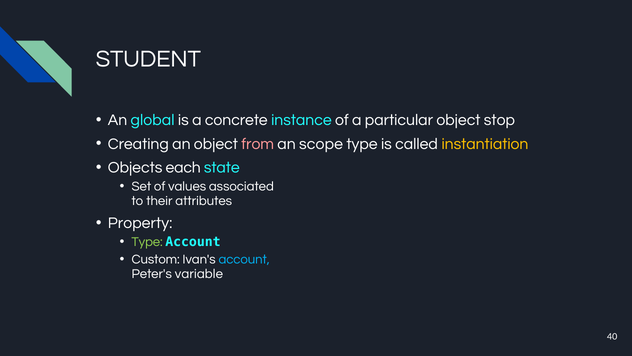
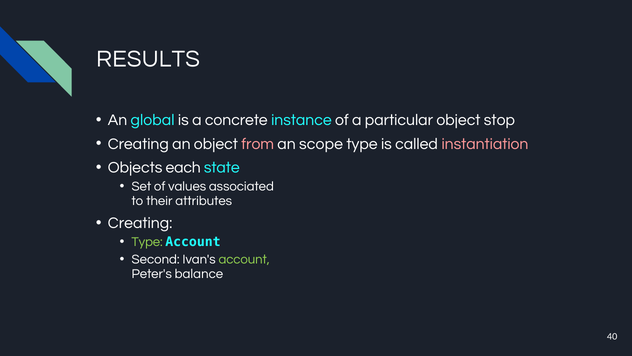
STUDENT: STUDENT -> RESULTS (148, 59)
instantiation colour: yellow -> pink (485, 144)
Property: Property -> Creating (140, 223)
Custom: Custom -> Second (156, 259)
account colour: light blue -> light green (244, 259)
variable: variable -> balance (199, 273)
